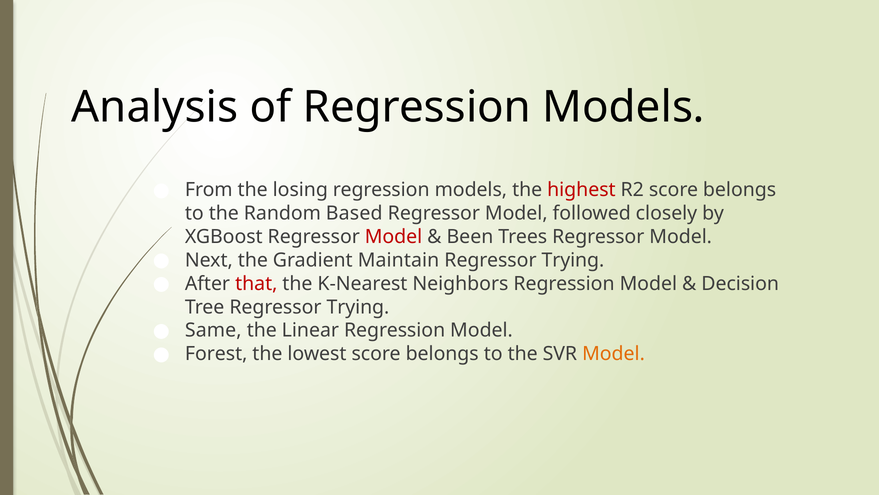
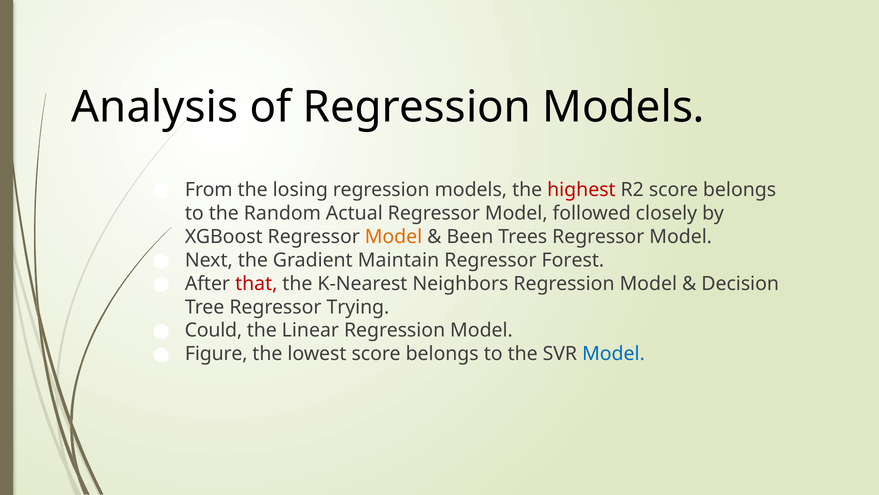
Based: Based -> Actual (354, 213)
Model colour: red -> orange (394, 237)
Trying: Trying -> Forest (573, 260)
Same: Same -> Could (213, 330)
Forest: Forest -> Figure (216, 354)
Model colour: orange -> blue (613, 354)
